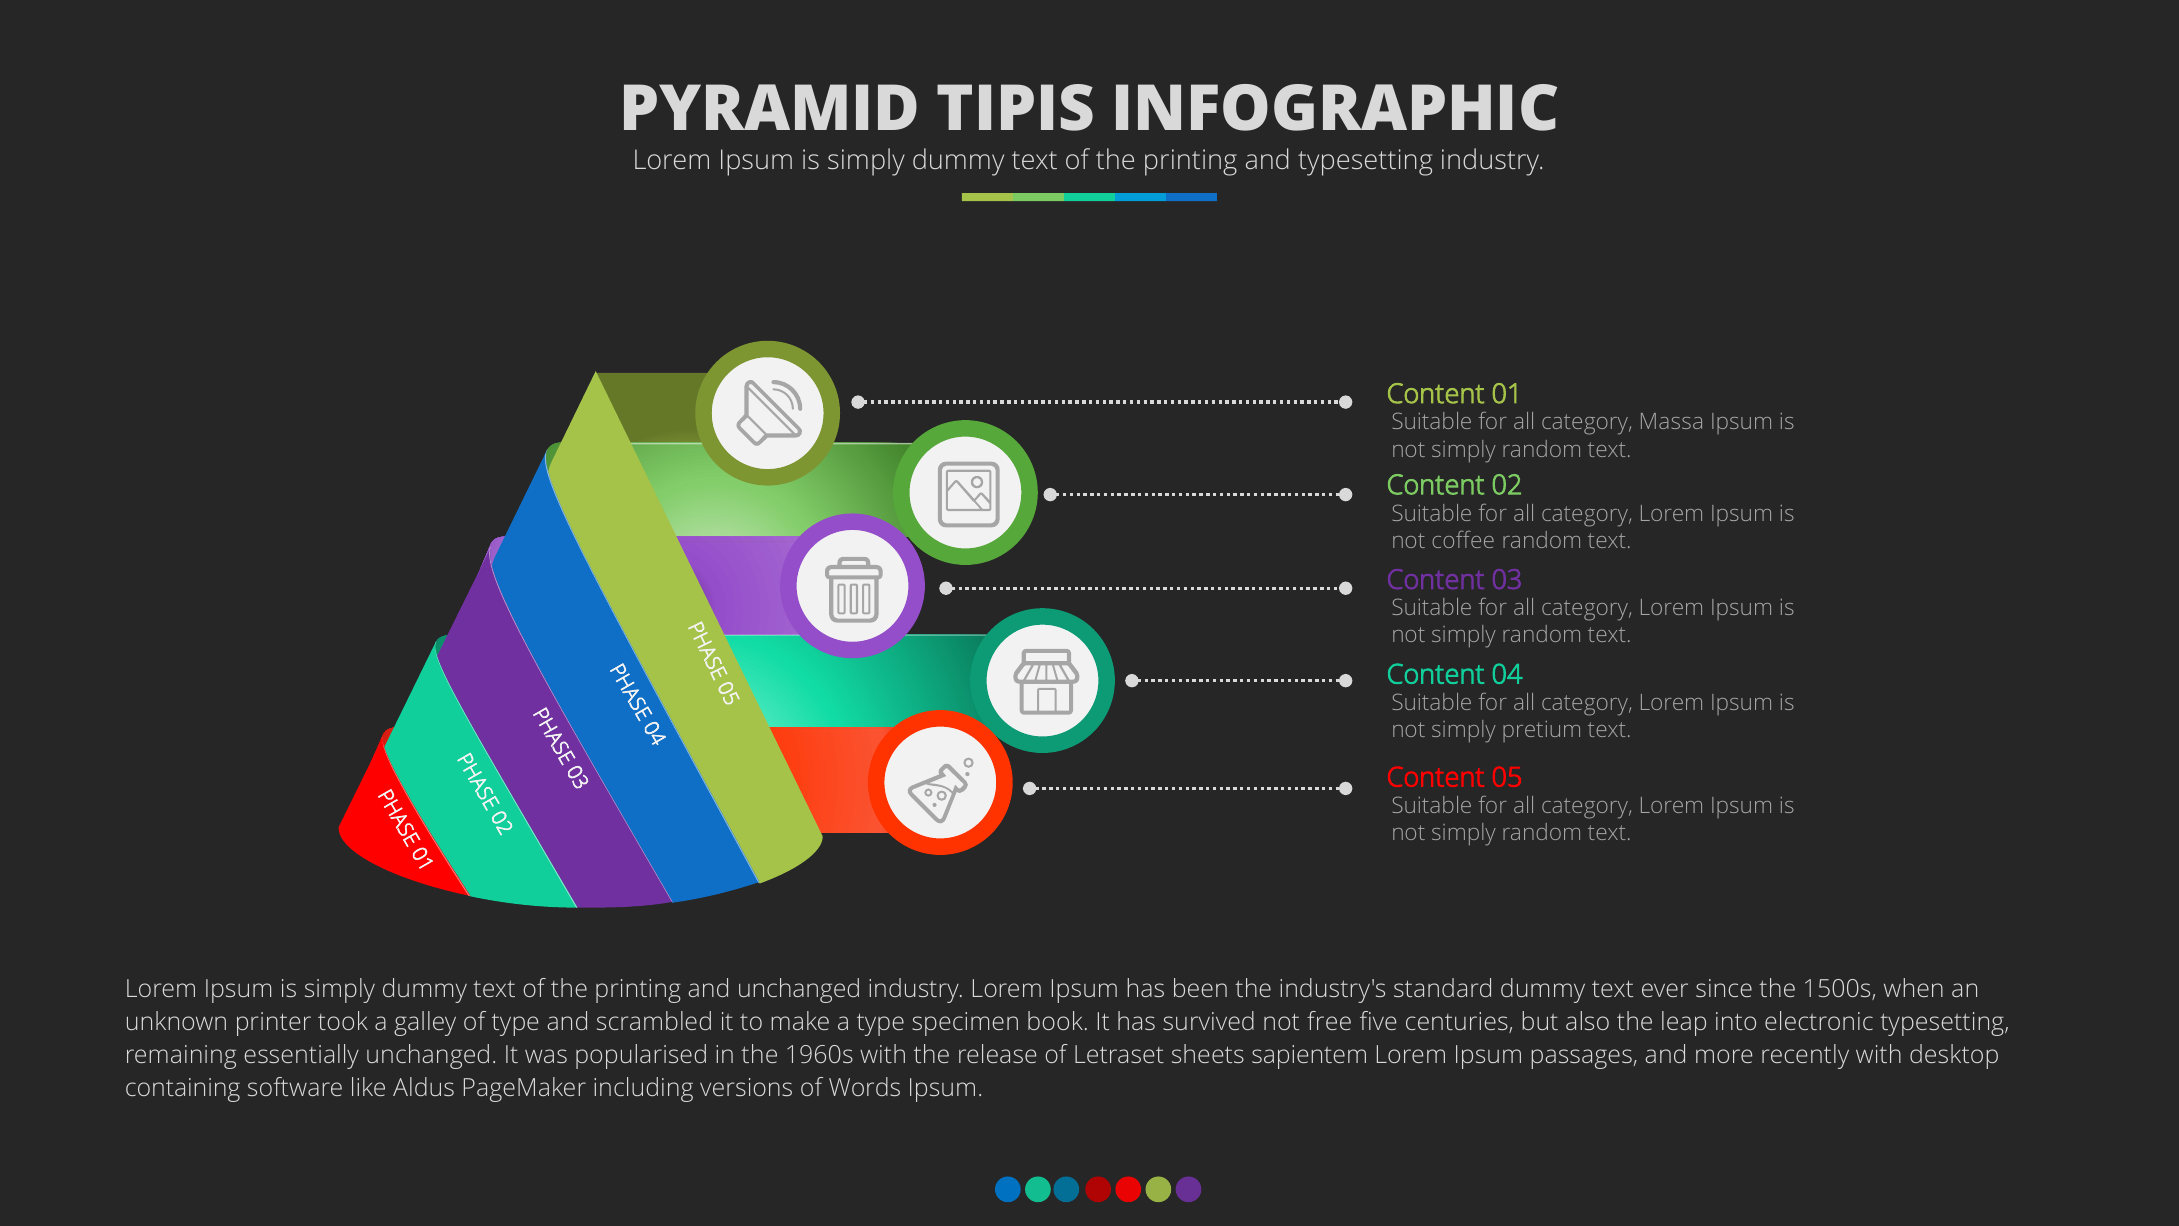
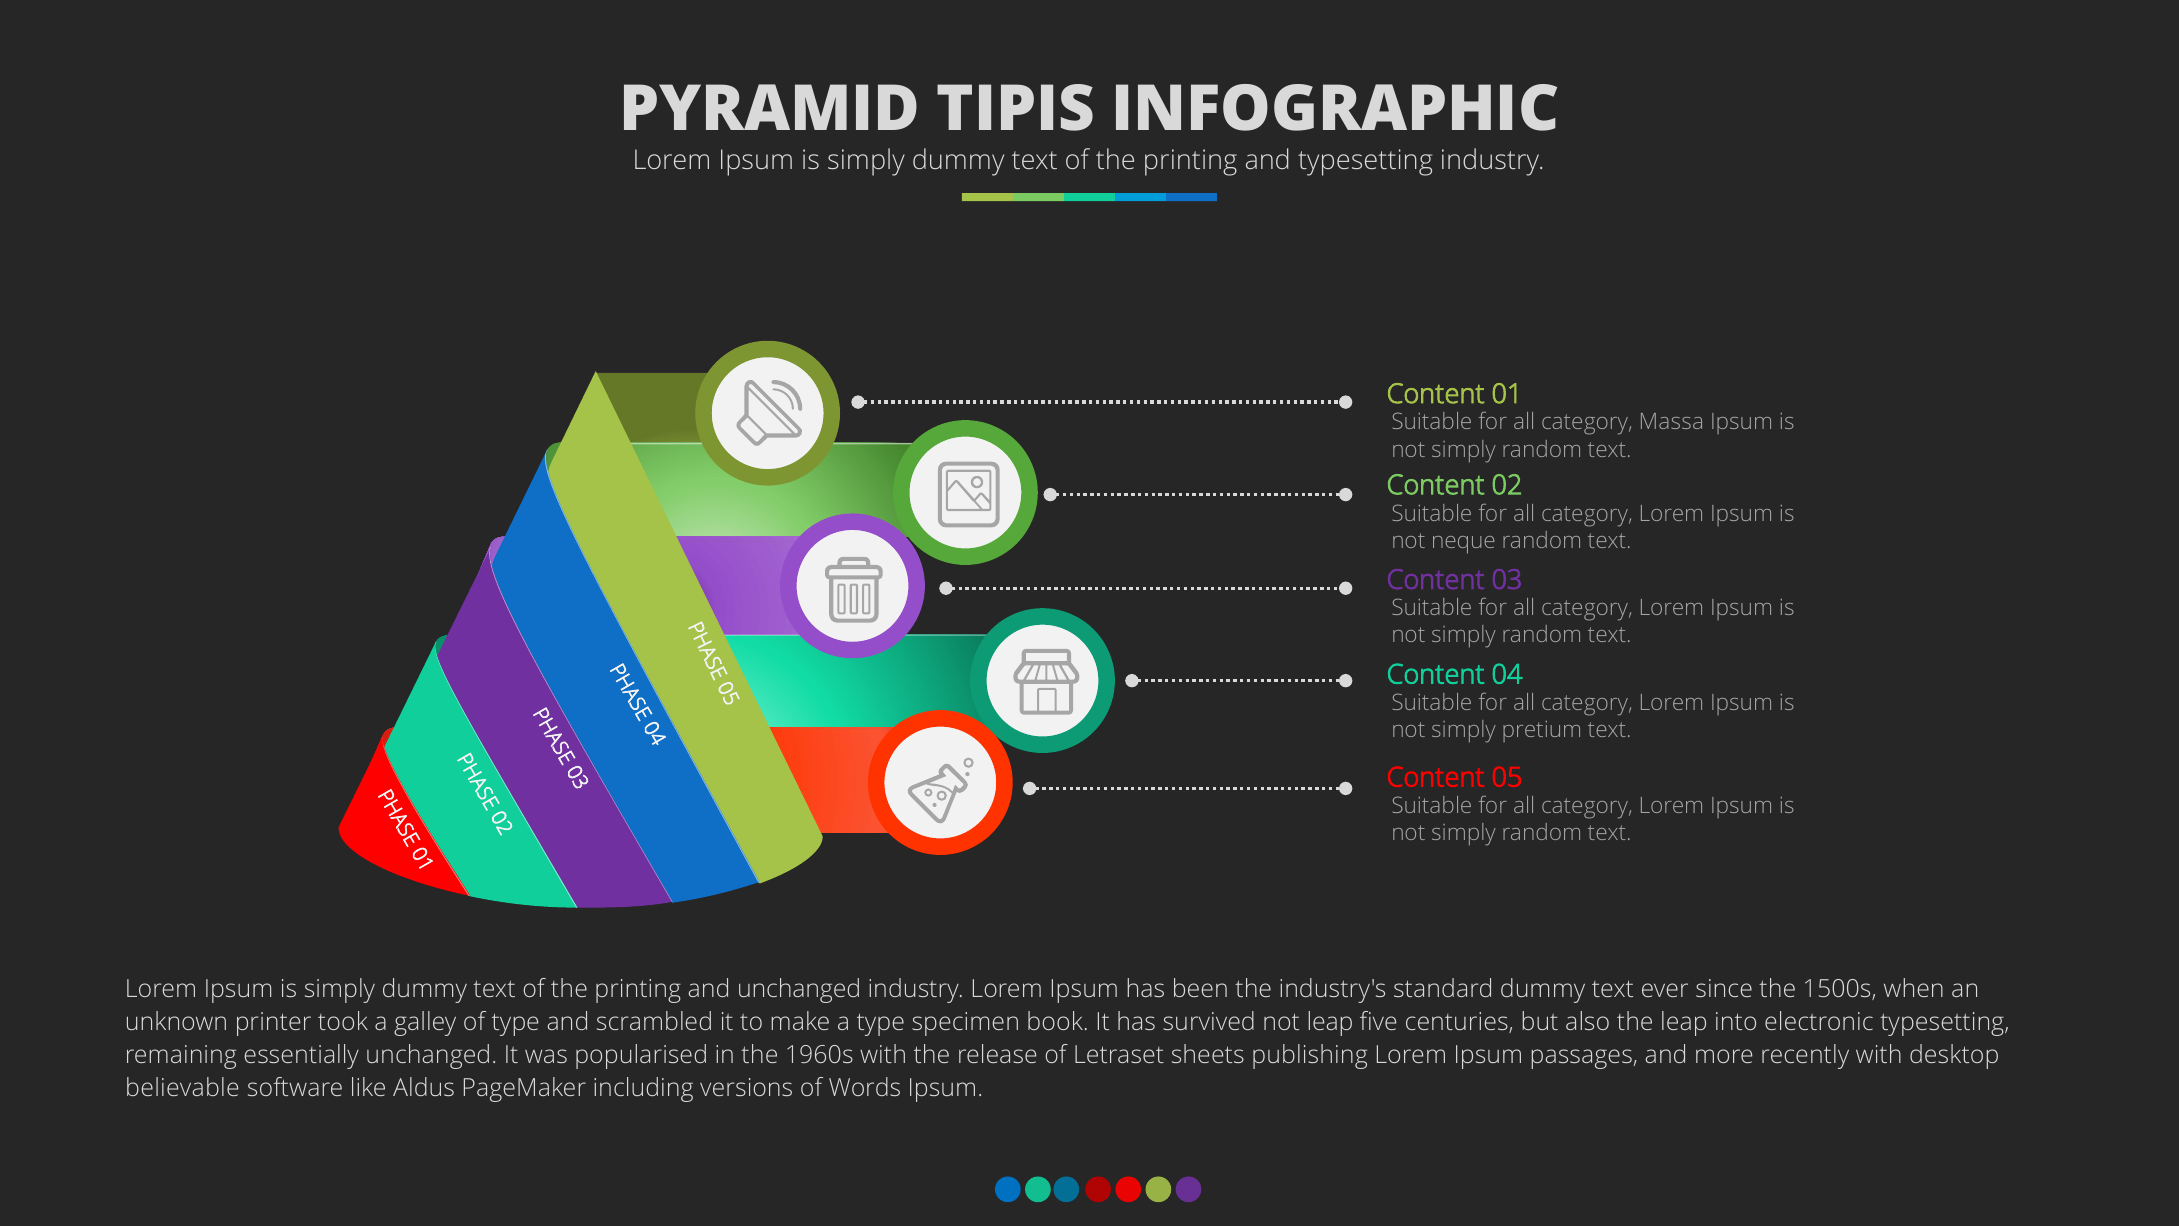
coffee: coffee -> neque (1463, 541)
not free: free -> leap (1330, 1022)
sapientem: sapientem -> publishing (1310, 1055)
containing: containing -> believable (183, 1088)
